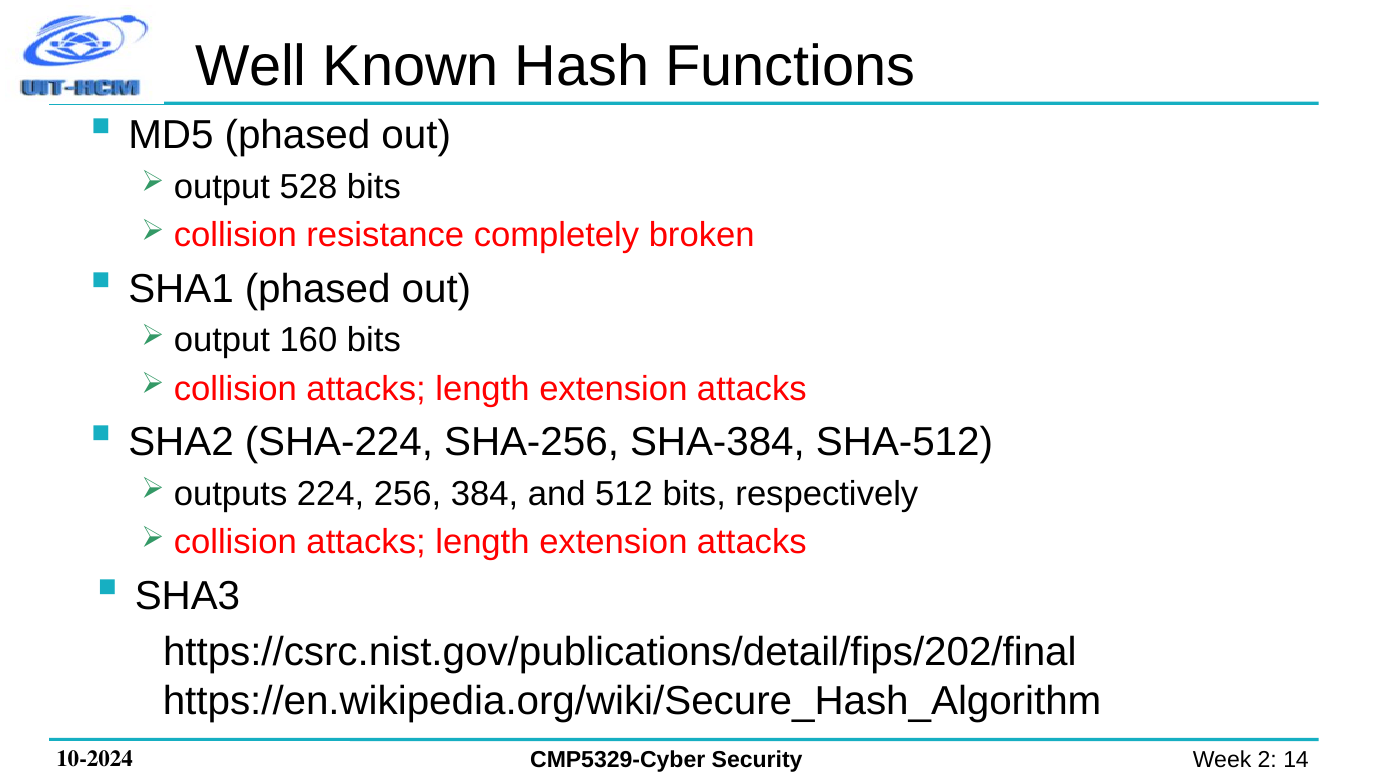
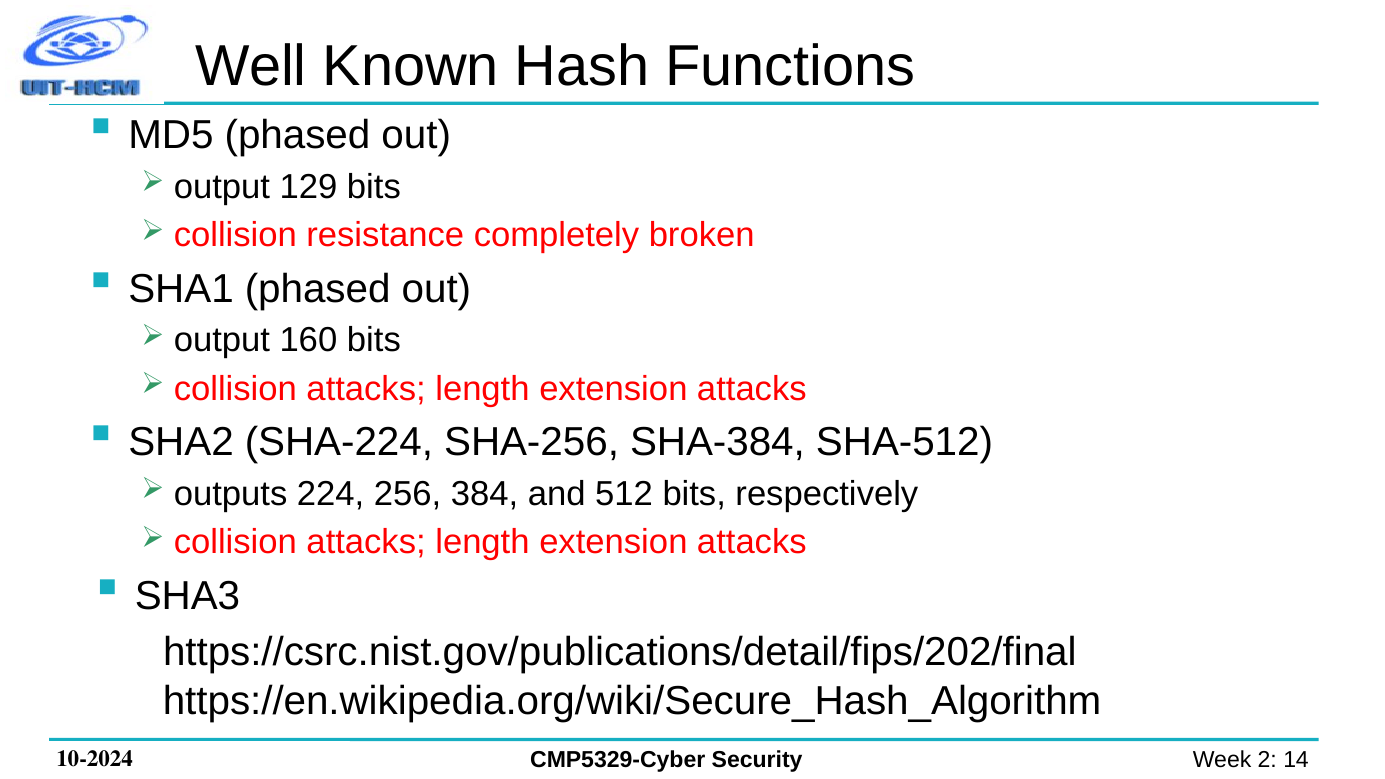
528: 528 -> 129 (308, 187)
